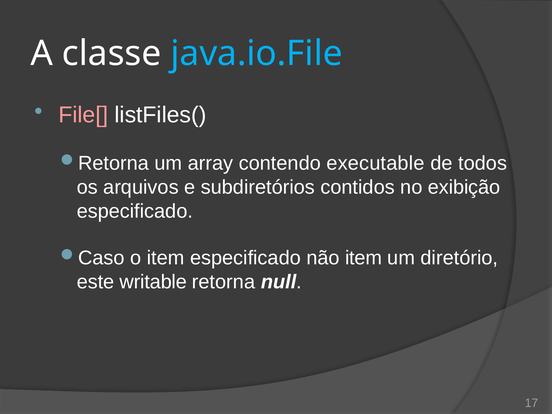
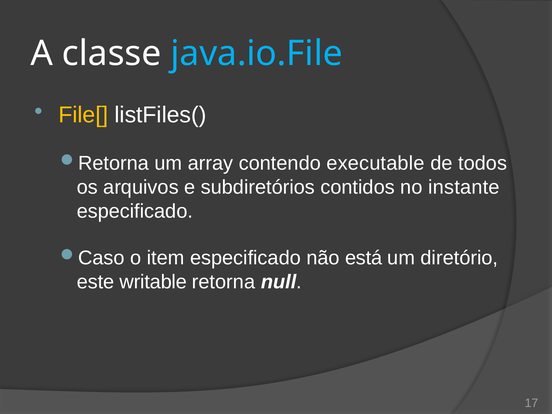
File[ colour: pink -> yellow (83, 115)
exibição: exibição -> instante (464, 187)
não item: item -> está (364, 258)
